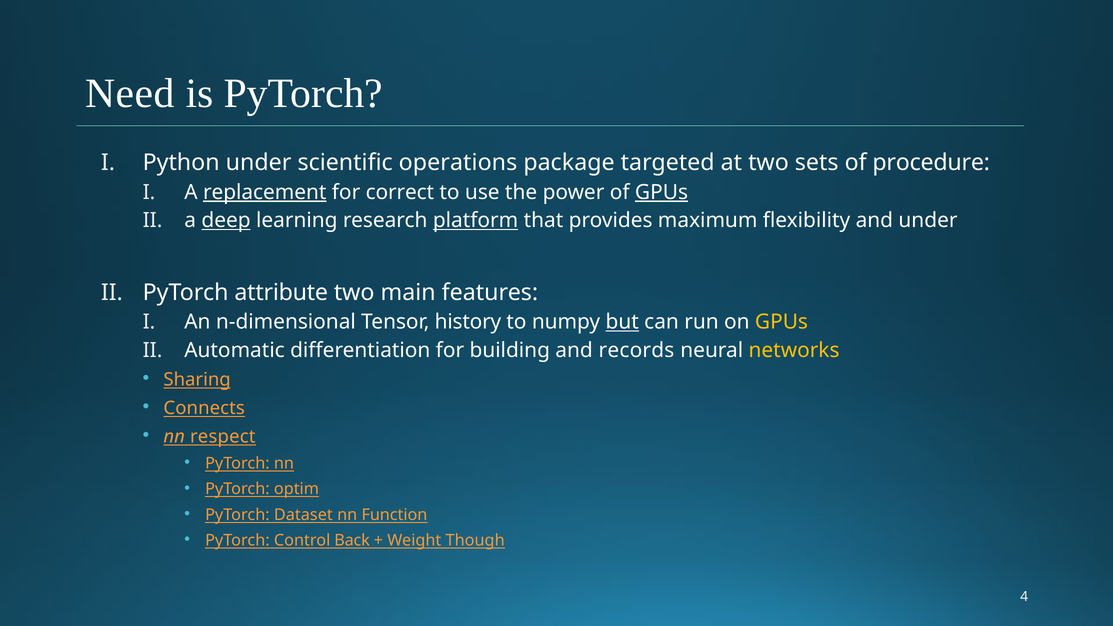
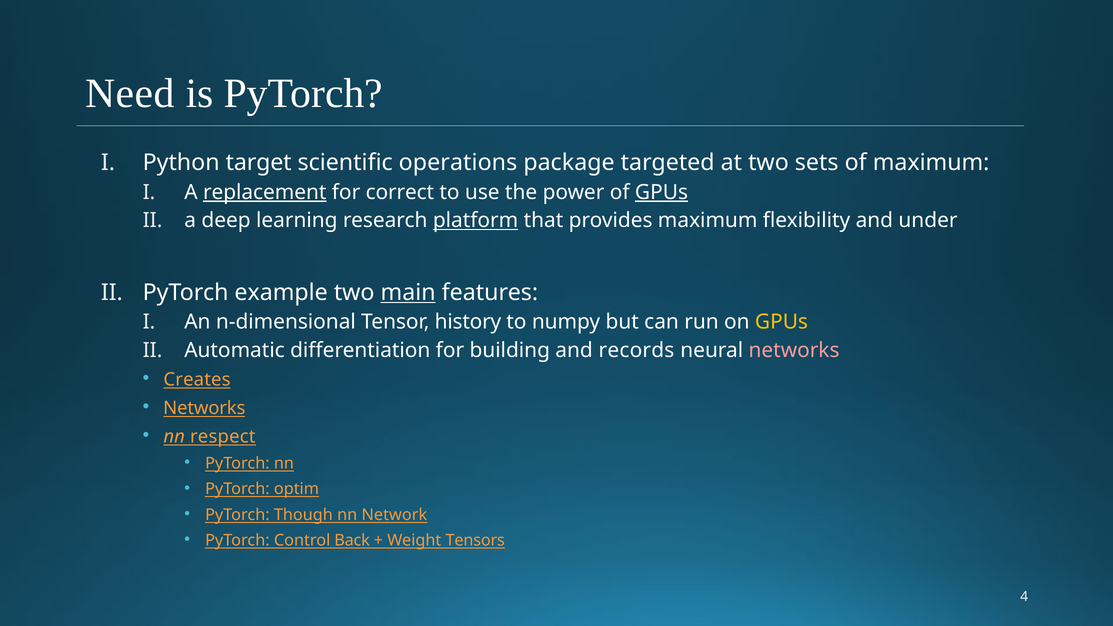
Python under: under -> target (259, 163)
of procedure: procedure -> maximum (931, 163)
deep underline: present -> none (226, 220)
attribute: attribute -> example (281, 293)
main underline: none -> present (408, 293)
but underline: present -> none (622, 322)
networks colour: yellow -> pink (794, 350)
Sharing: Sharing -> Creates (197, 380)
Connects: Connects -> Networks (204, 408)
Dataset: Dataset -> Though (303, 515)
Function: Function -> Network (394, 515)
Though: Though -> Tensors (475, 541)
